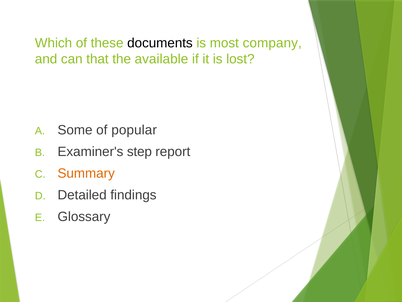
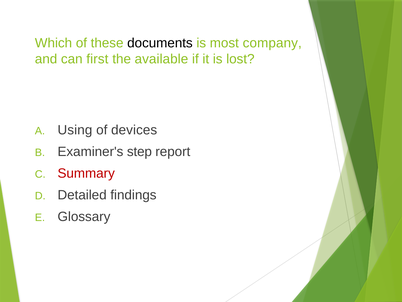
that: that -> first (97, 59)
Some: Some -> Using (75, 130)
popular: popular -> devices (134, 130)
Summary colour: orange -> red (86, 173)
